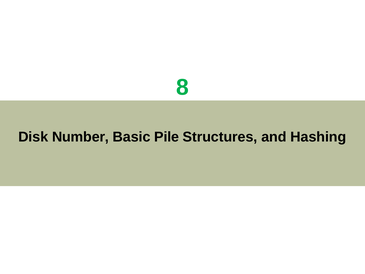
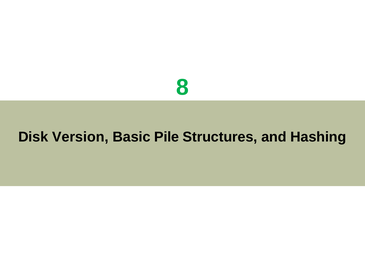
Number: Number -> Version (80, 137)
